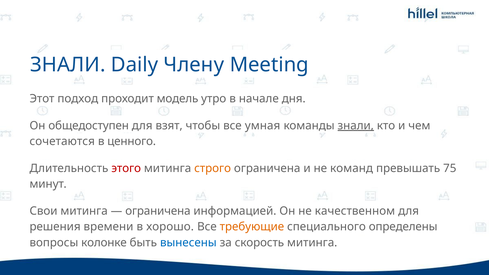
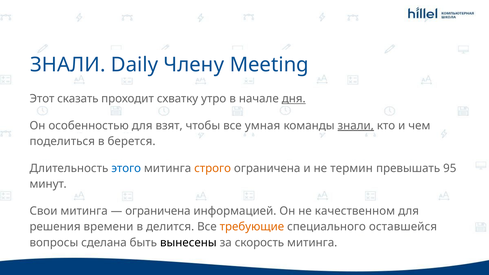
подход: подход -> сказать (78, 99)
модель: модель -> схватку (178, 99)
дня underline: none -> present (294, 99)
общедоступен: общедоступен -> особенностью (89, 126)
сочетаются: сочетаются -> поделиться (62, 141)
ценного: ценного -> берется (132, 141)
этого colour: red -> blue (126, 168)
команд: команд -> термин (352, 168)
75: 75 -> 95 (450, 168)
хорошо: хорошо -> делится (170, 227)
определены: определены -> оставшейся (403, 227)
колонке: колонке -> сделана (104, 243)
вынесены colour: blue -> black (188, 243)
